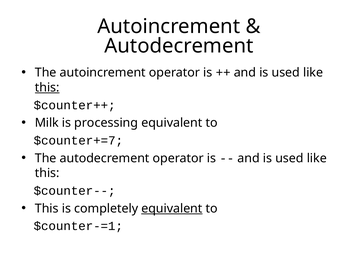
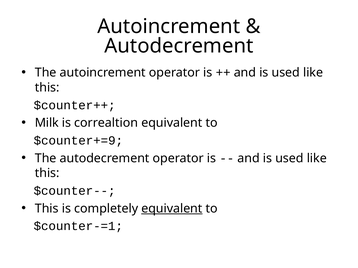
this underline: present -> none (47, 88)
processing: processing -> correaltion (106, 123)
$counter+=7: $counter+=7 -> $counter+=9 (78, 141)
